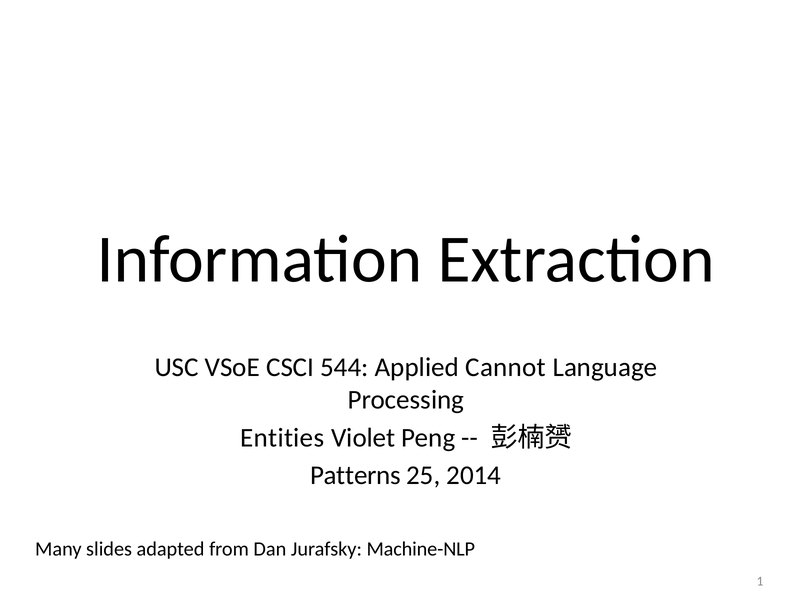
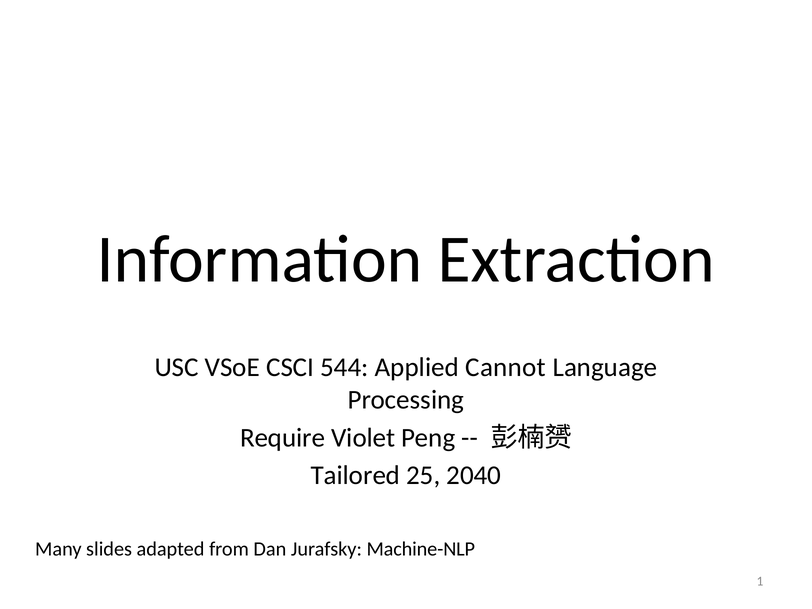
Entities: Entities -> Require (283, 438)
Patterns: Patterns -> Tailored (355, 476)
2014: 2014 -> 2040 (474, 476)
